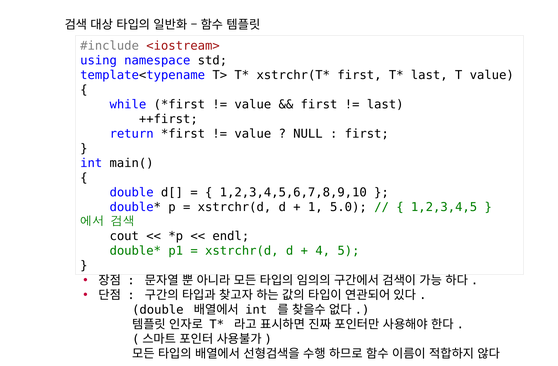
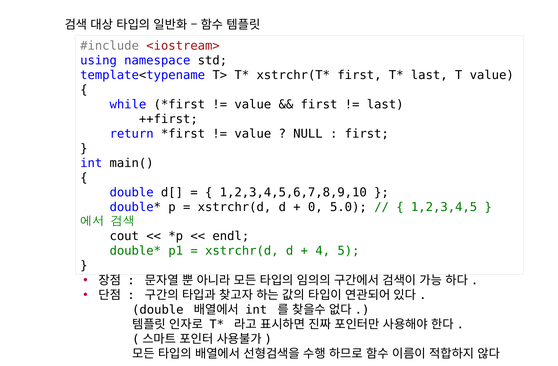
1: 1 -> 0 (315, 207)
